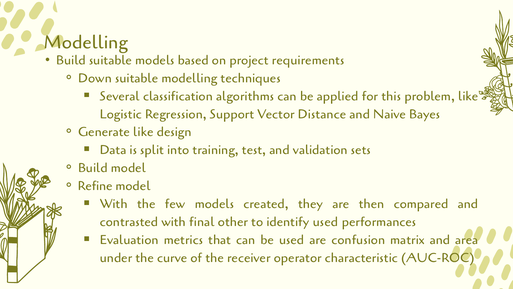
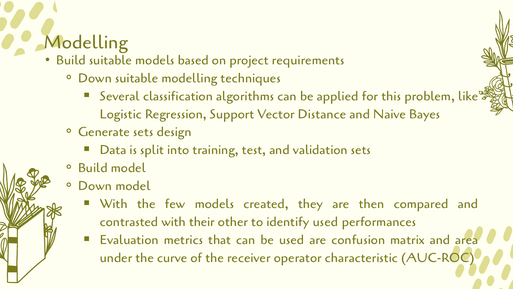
Generate like: like -> sets (143, 132)
Refine: Refine -> Down (95, 186)
final: final -> their (202, 222)
